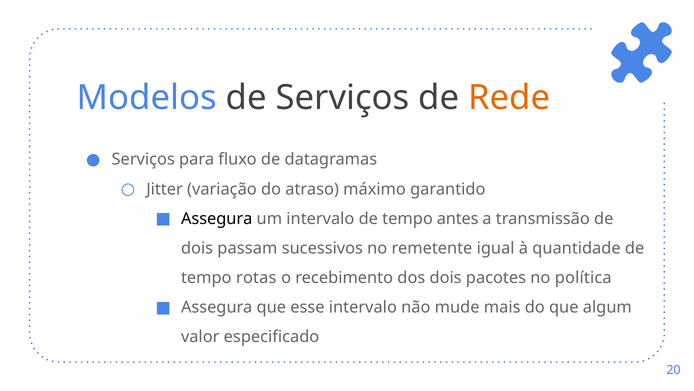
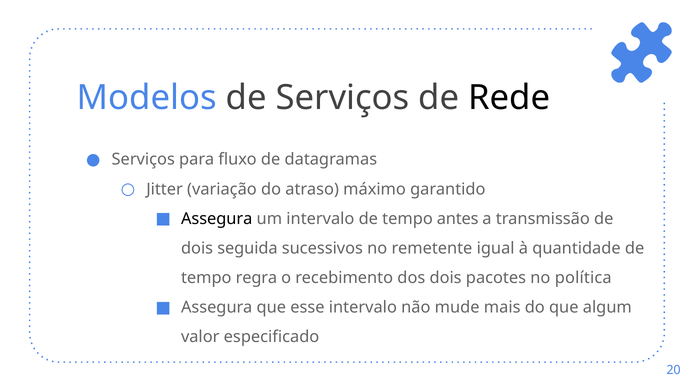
Rede colour: orange -> black (509, 98)
passam: passam -> seguida (247, 248)
rotas: rotas -> regra (256, 277)
